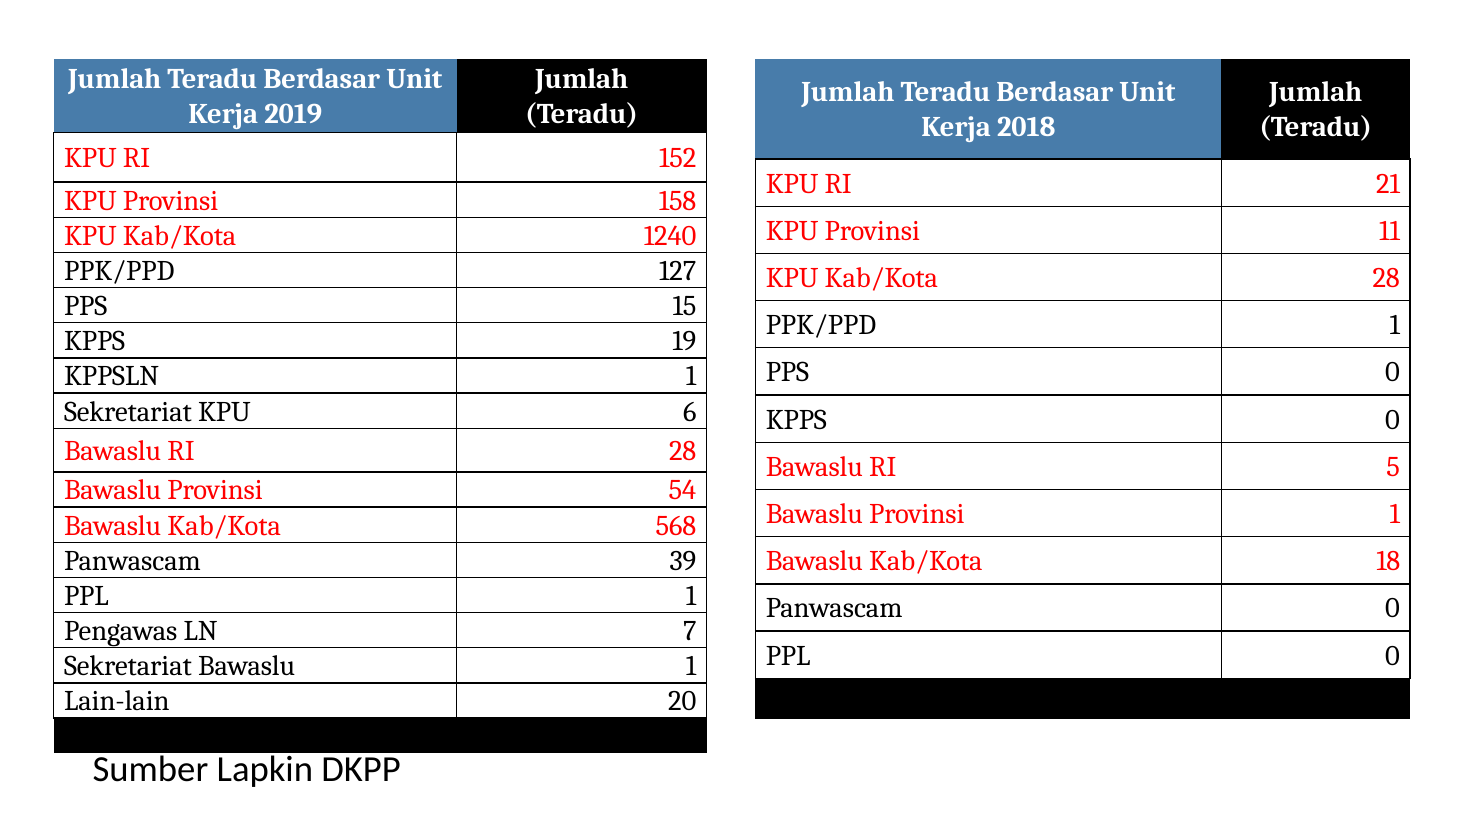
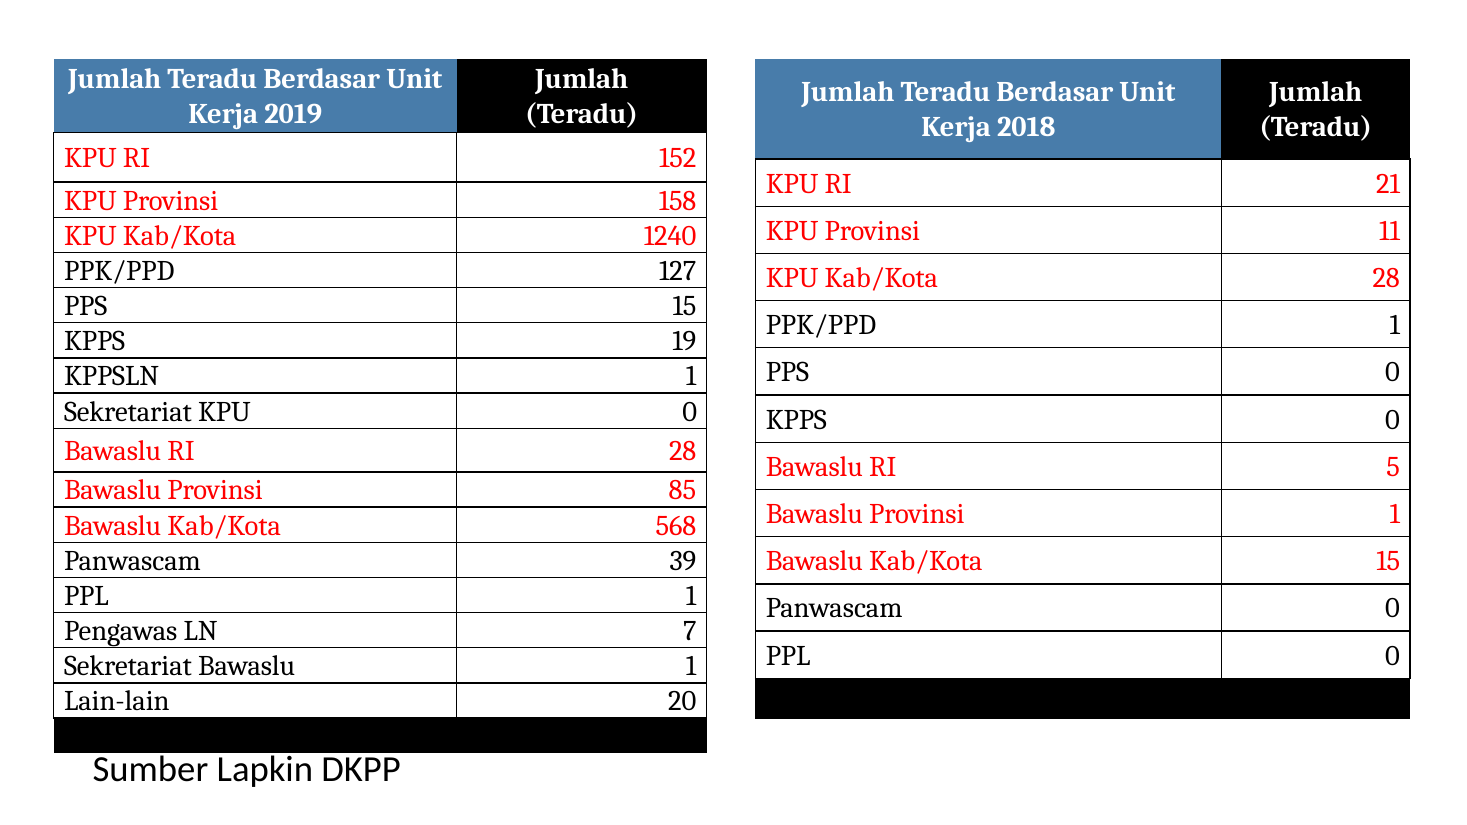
KPU 6: 6 -> 0 (690, 412)
54: 54 -> 85 (682, 491)
Kab/Kota 18: 18 -> 15 (1388, 561)
